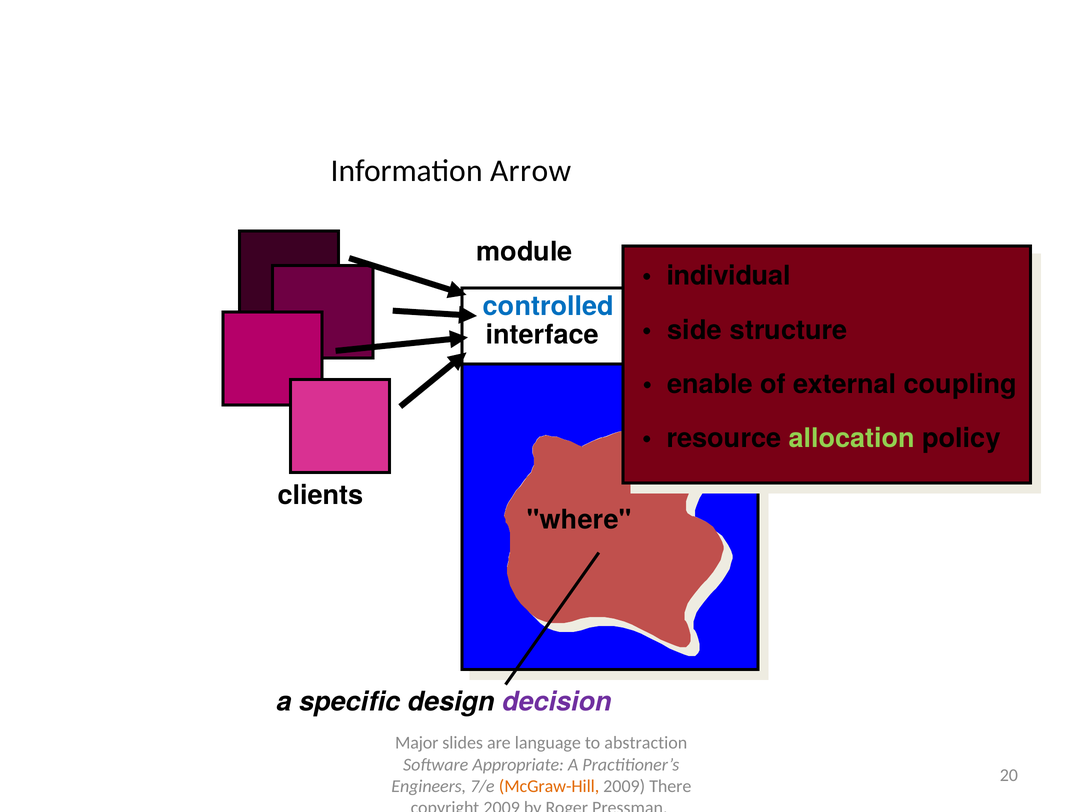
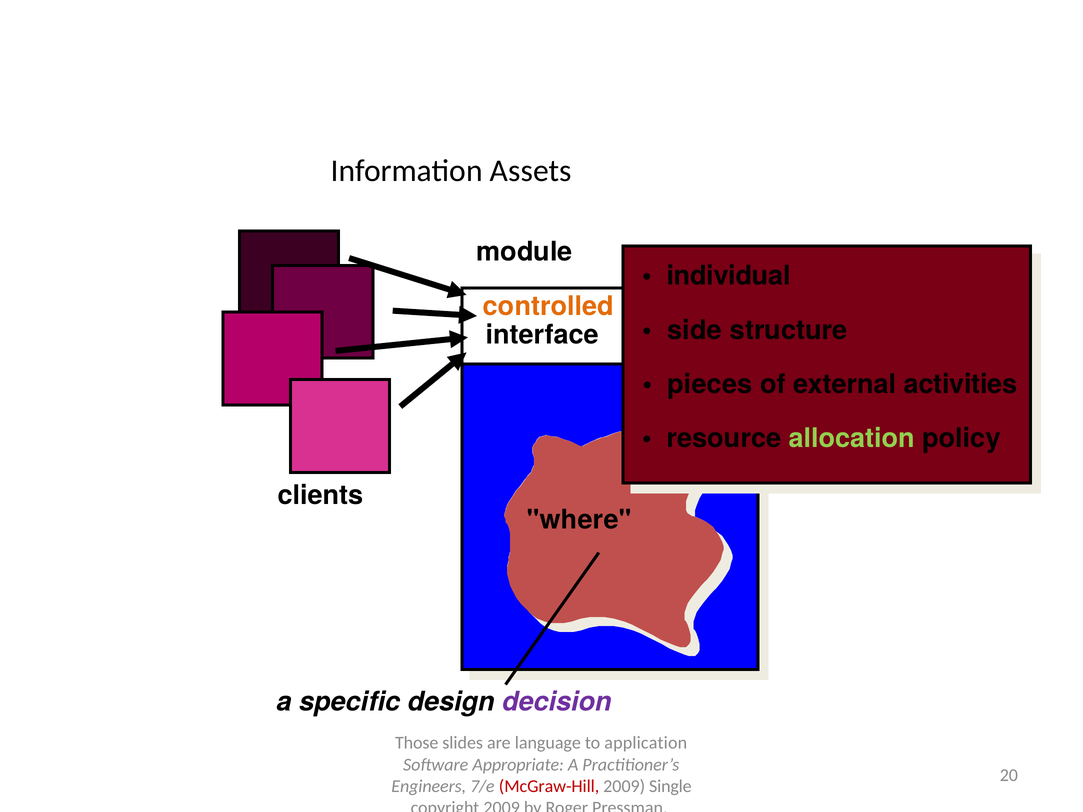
Arrow: Arrow -> Assets (531, 171)
controlled colour: blue -> orange (548, 306)
enable: enable -> pieces (710, 384)
coupling: coupling -> activities (960, 384)
Major: Major -> Those (417, 743)
abstraction: abstraction -> application (646, 743)
McGraw-Hill colour: orange -> red (549, 787)
There: There -> Single (670, 787)
